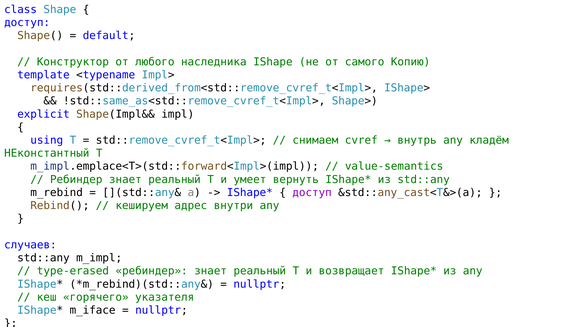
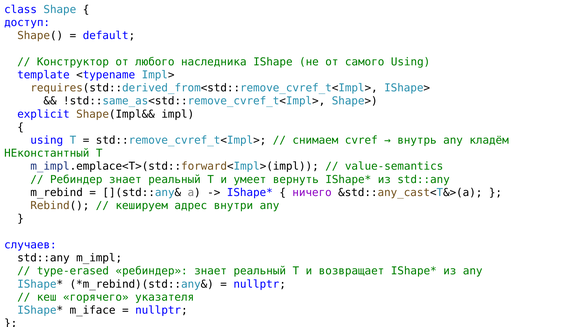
самого Копию: Копию -> Using (411, 62)
доступ: доступ -> ничего (312, 192)
